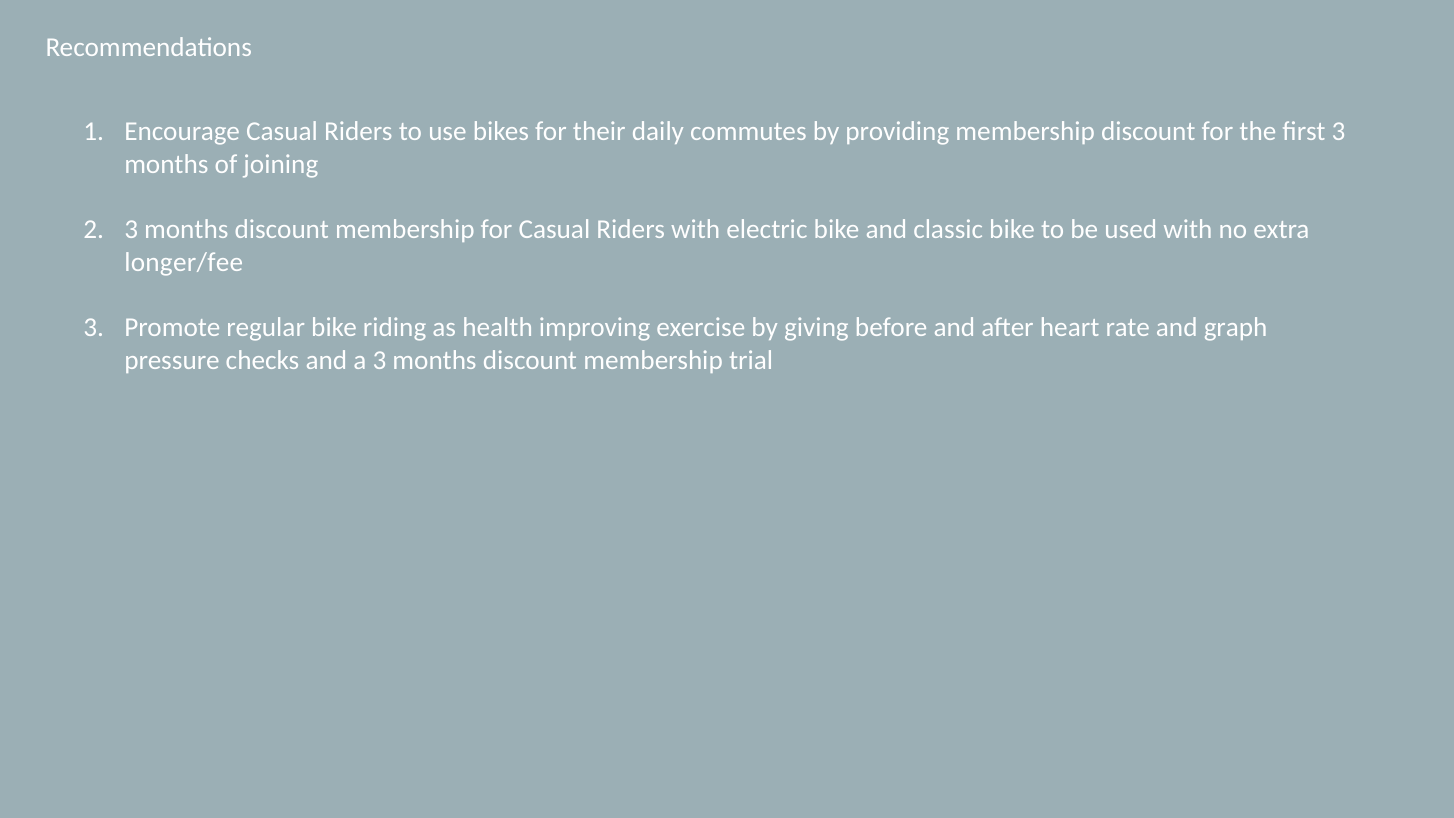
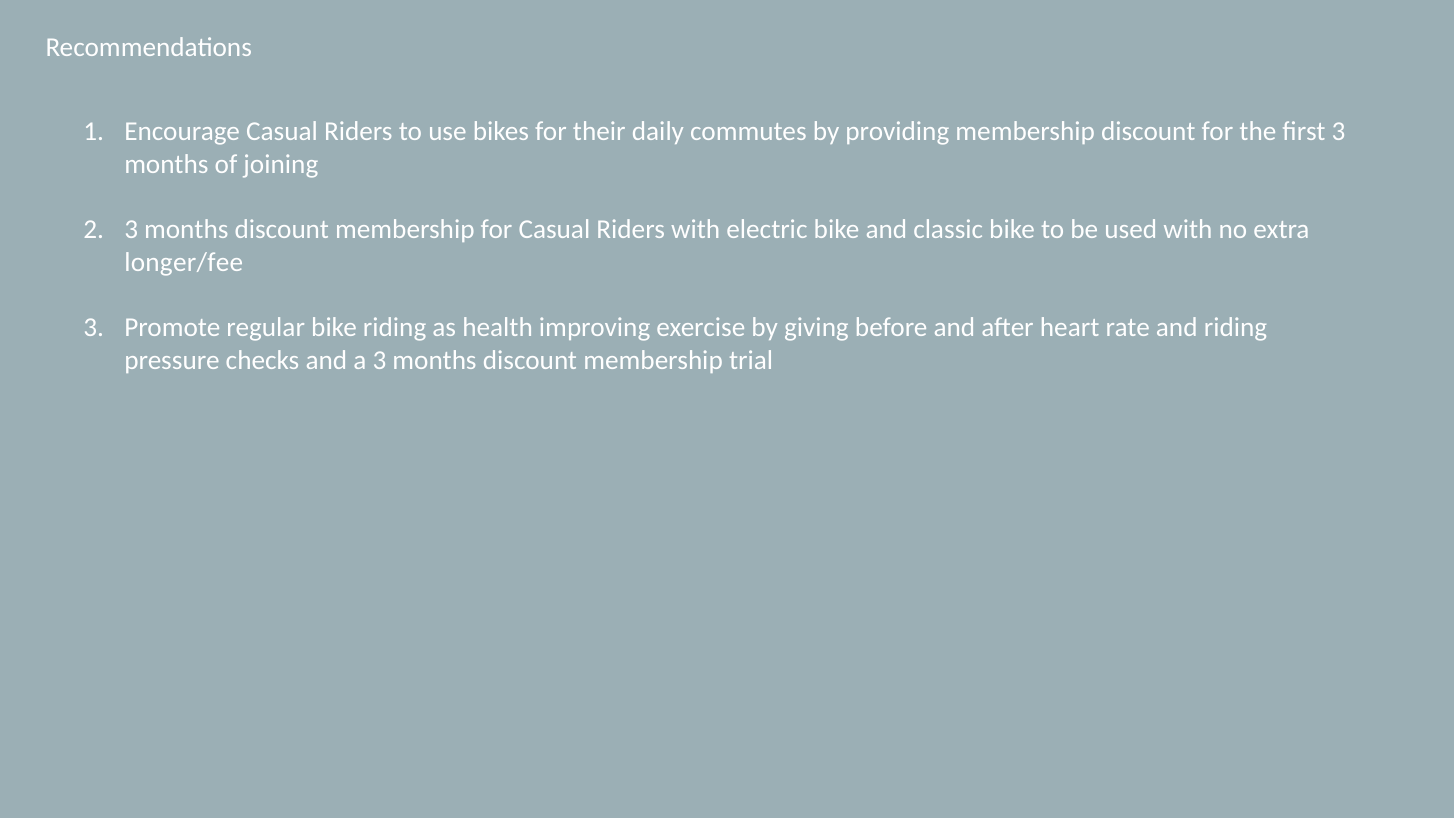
and graph: graph -> riding (1236, 328)
